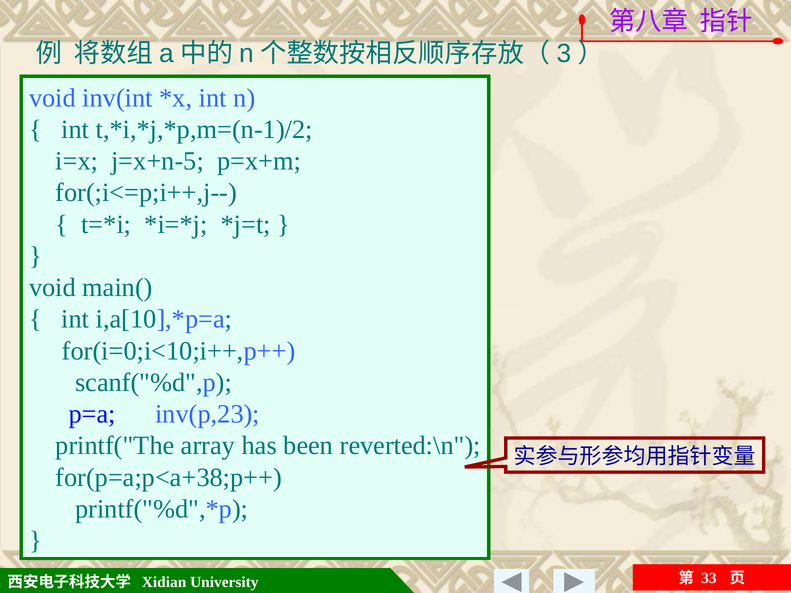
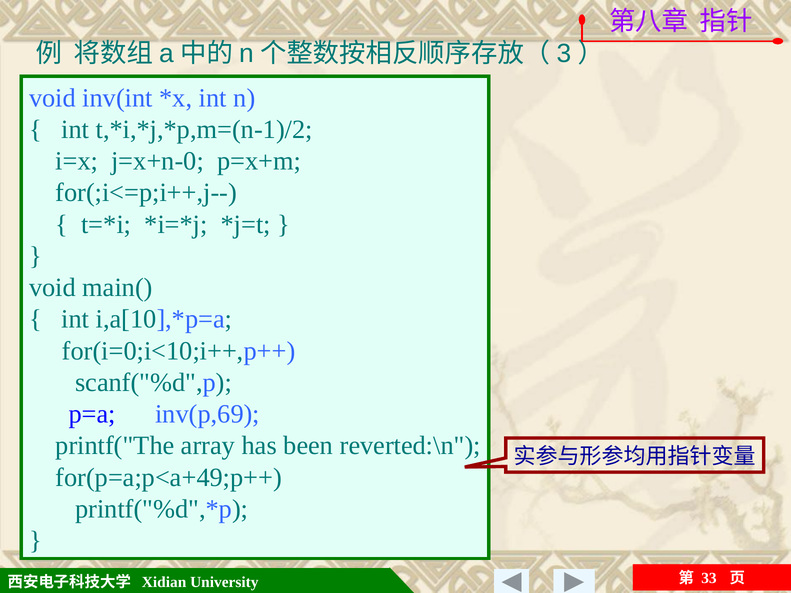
j=x+n-5: j=x+n-5 -> j=x+n-0 (157, 161)
inv(p,23: inv(p,23 -> inv(p,69 (207, 414)
for(p=a;p<a+38;p++: for(p=a;p<a+38;p++ -> for(p=a;p<a+49;p++ (169, 478)
